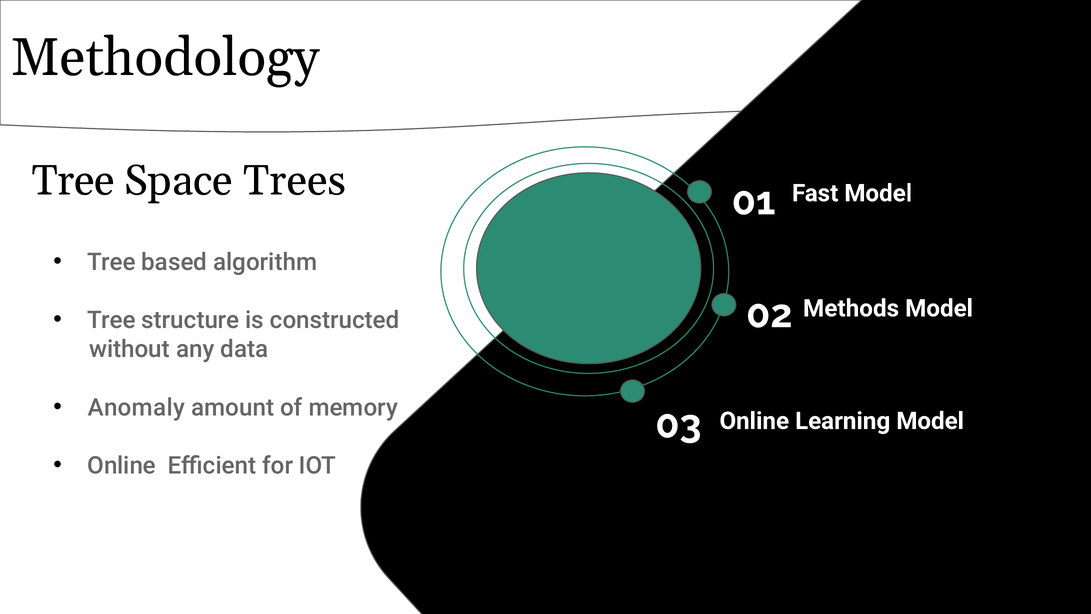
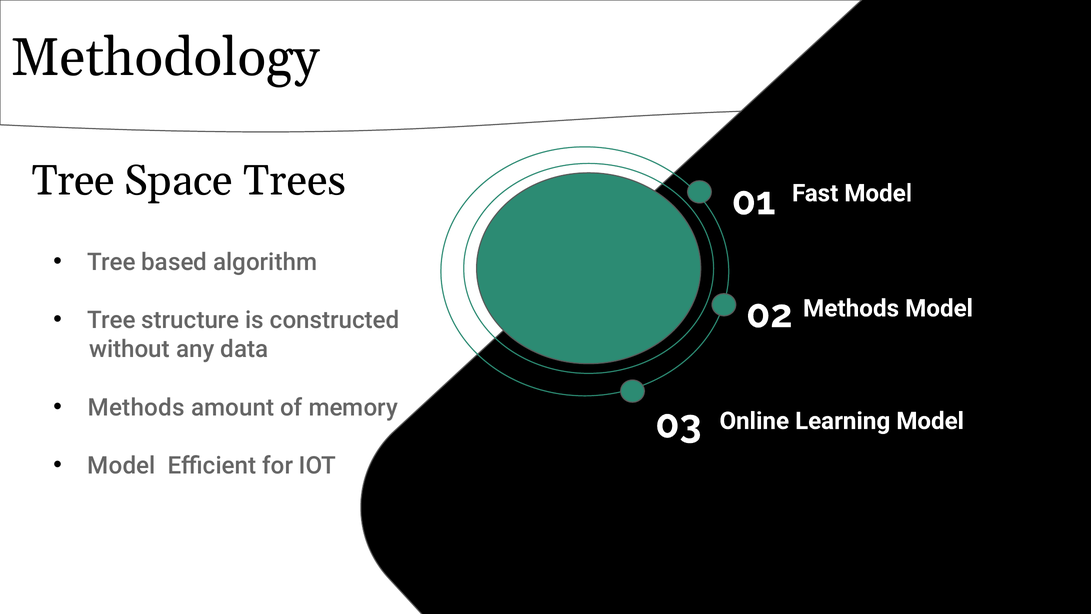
Anomaly: Anomaly -> Methods (136, 407)
Online: Online -> Model (122, 466)
